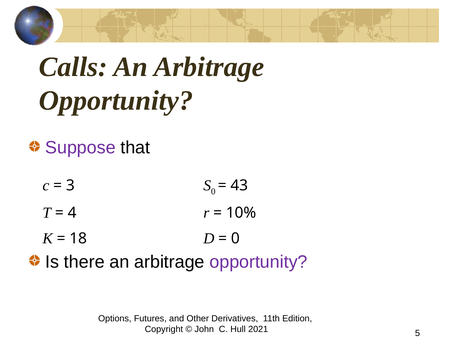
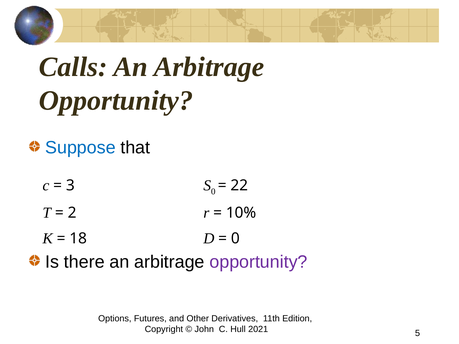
Suppose colour: purple -> blue (80, 148)
43: 43 -> 22 (239, 186)
4: 4 -> 2 (72, 213)
